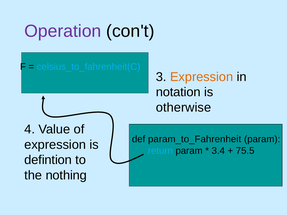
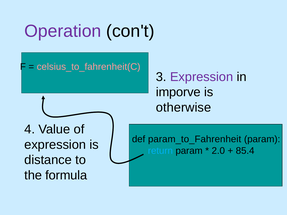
celsius_to_fahrenheit(C colour: light blue -> pink (89, 67)
Expression colour: orange -> purple (202, 77)
notation: notation -> imporve (178, 92)
3.4: 3.4 -> 2.0 (218, 151)
75.5: 75.5 -> 85.4 (245, 151)
defintion: defintion -> distance (48, 160)
nothing: nothing -> formula (66, 175)
